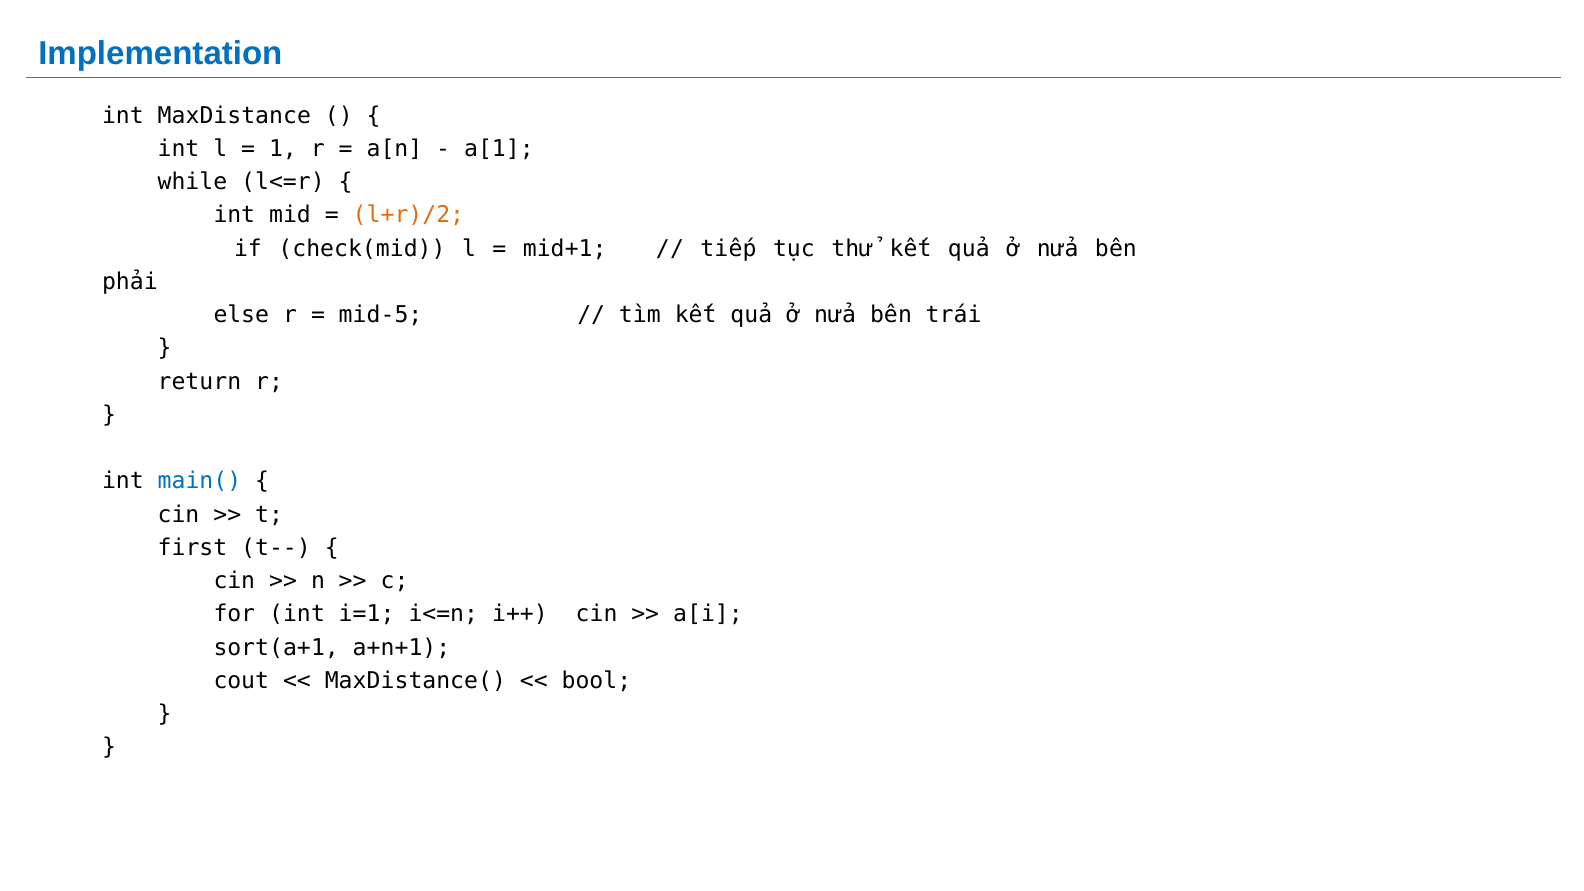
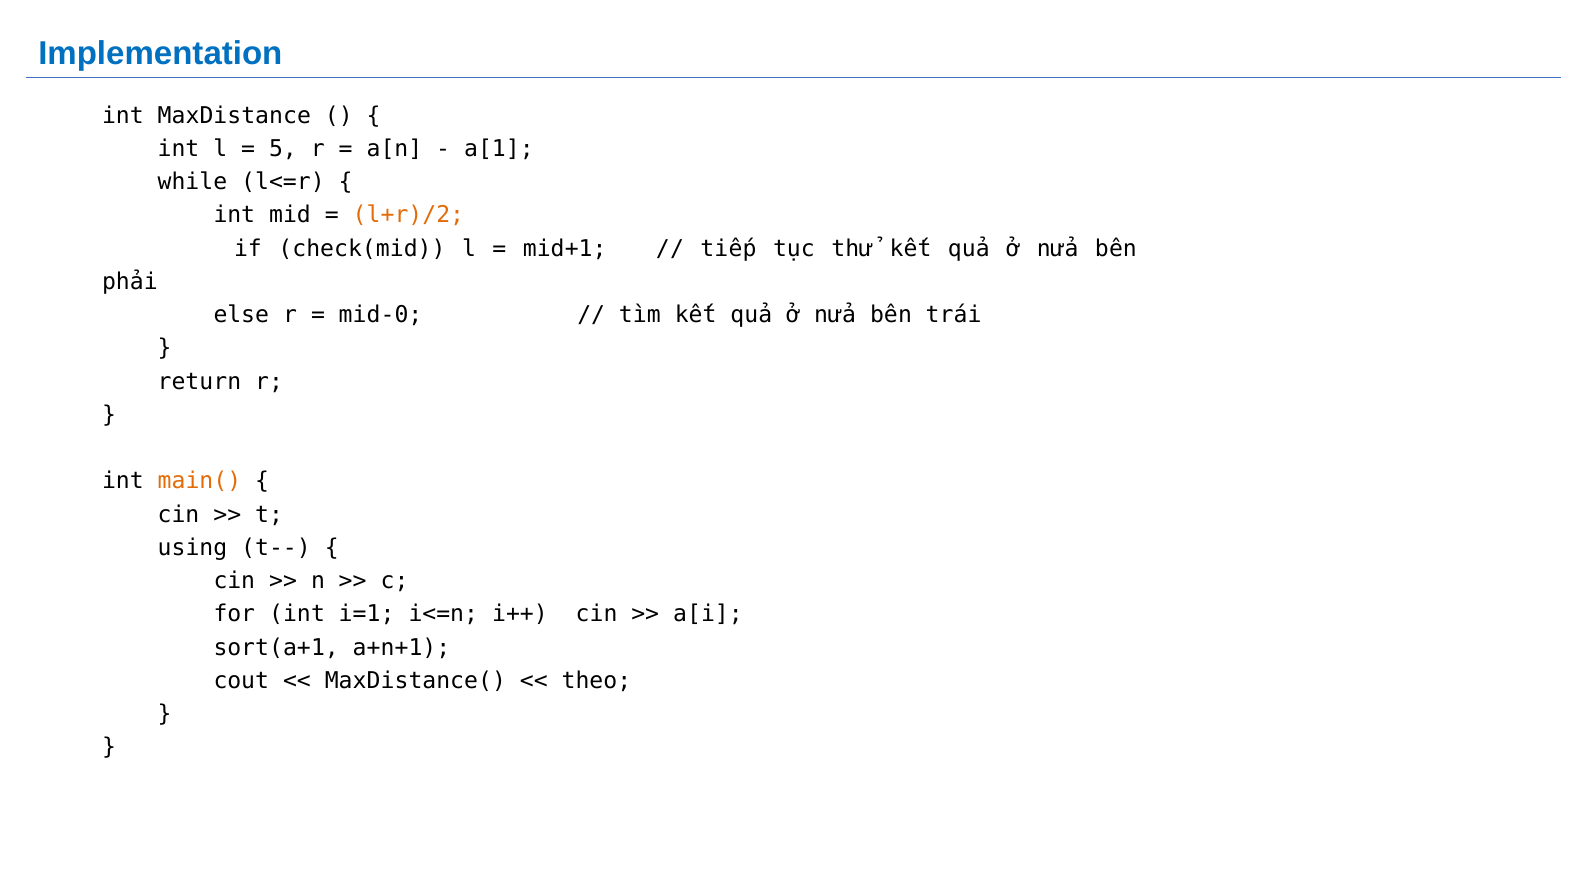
1: 1 -> 5 (283, 149)
mid-5: mid-5 -> mid-0 (381, 315)
main( colour: blue -> orange (199, 481)
first: first -> using (192, 548)
bool: bool -> theo (596, 681)
